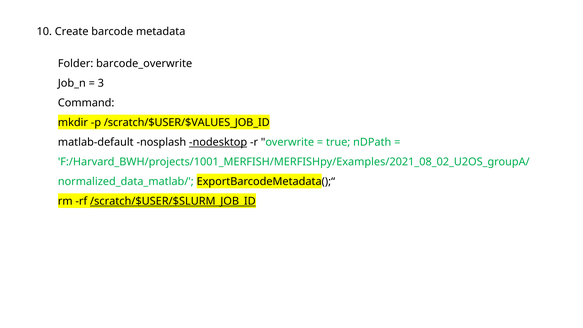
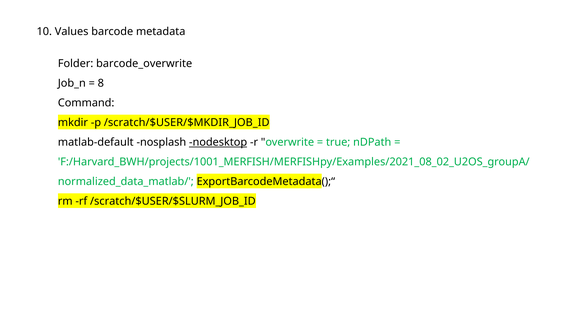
Create: Create -> Values (72, 32)
3: 3 -> 8 (101, 83)
/scratch/$USER/$VALUES_JOB_ID: /scratch/$USER/$VALUES_JOB_ID -> /scratch/$USER/$MKDIR_JOB_ID (187, 123)
/scratch/$USER/$SLURM_JOB_ID underline: present -> none (173, 201)
